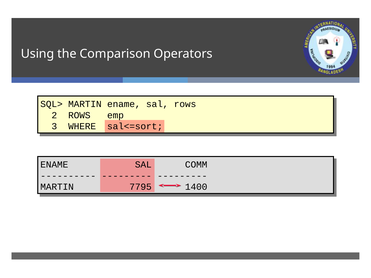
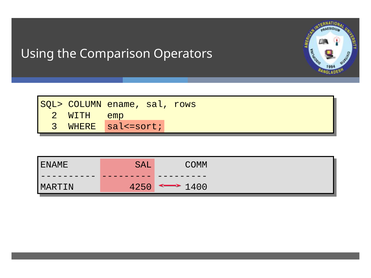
SQL> MARTIN: MARTIN -> COLUMN (85, 104)
2 ROWS: ROWS -> WITH (79, 115)
7795: 7795 -> 4250 (141, 187)
